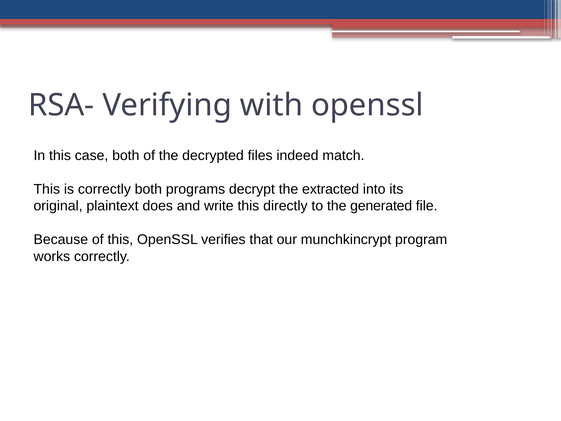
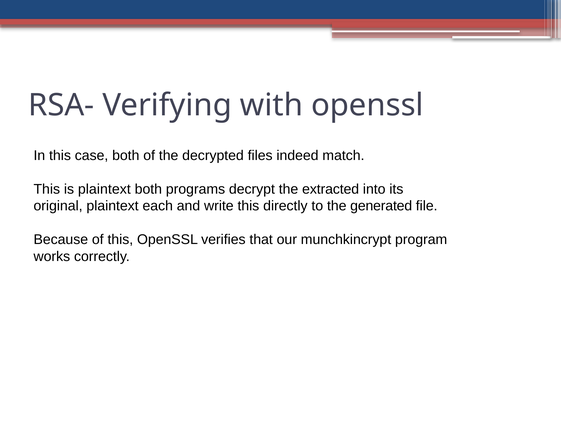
is correctly: correctly -> plaintext (104, 189)
does: does -> each (158, 206)
